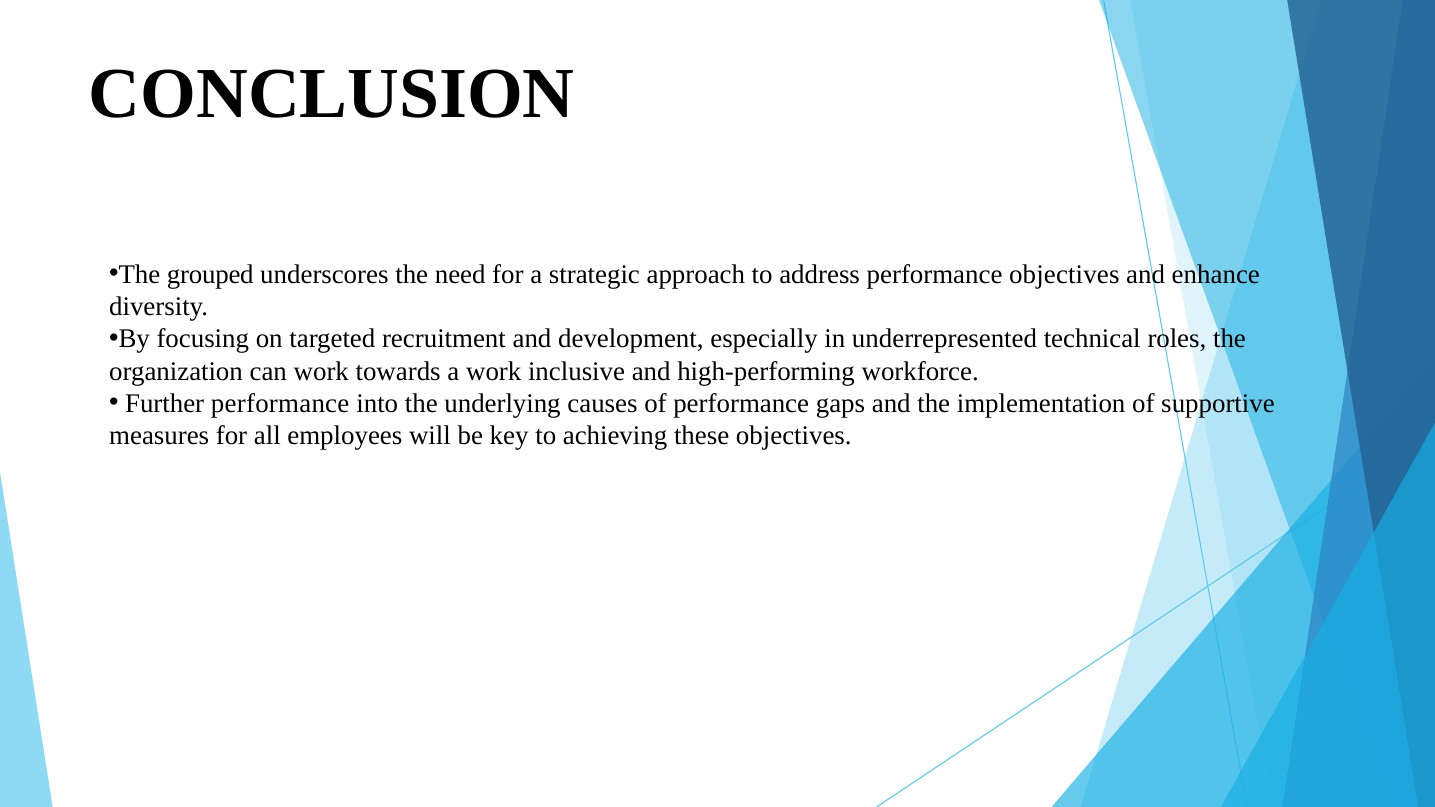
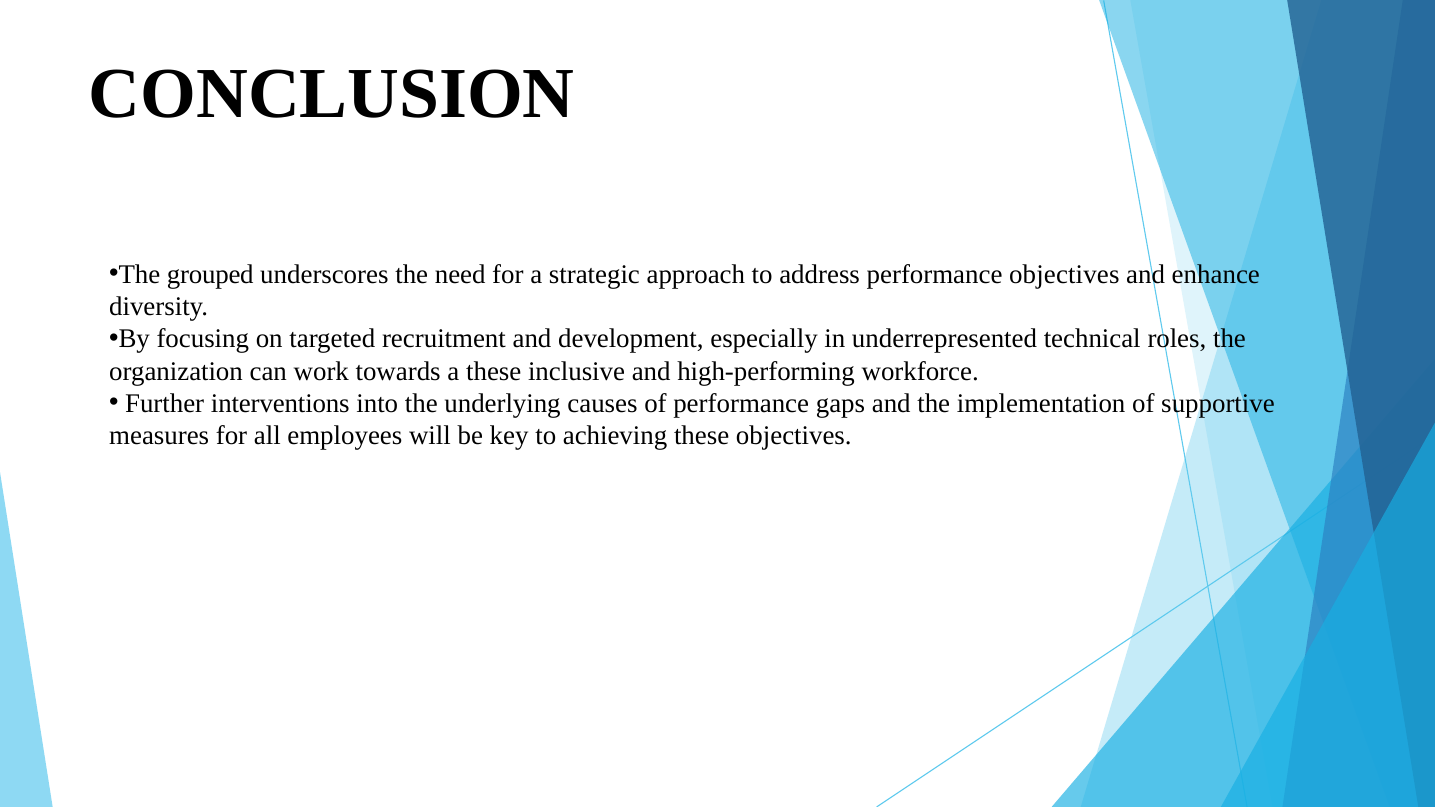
a work: work -> these (494, 371)
Further performance: performance -> interventions (280, 404)
